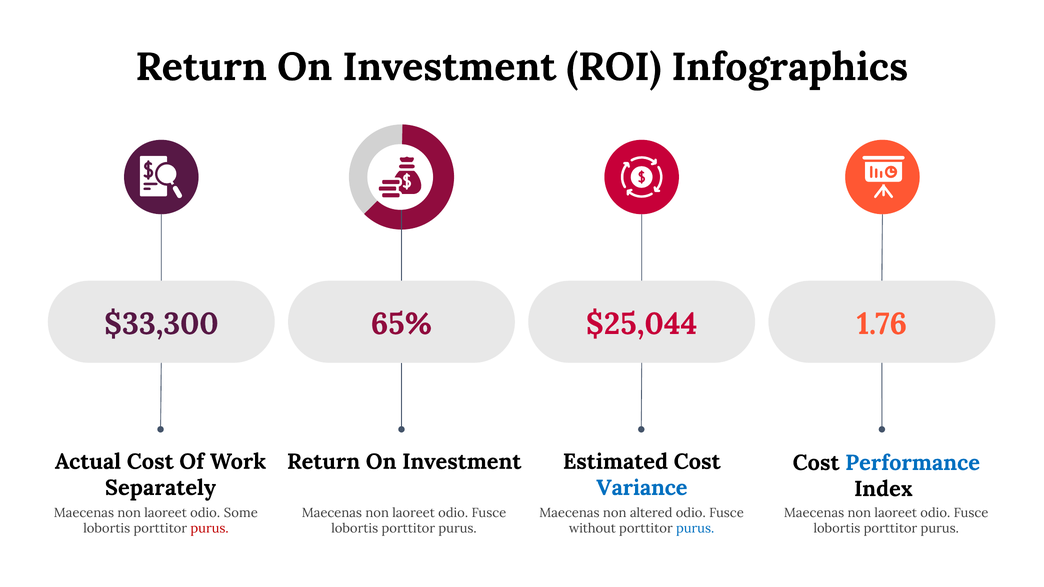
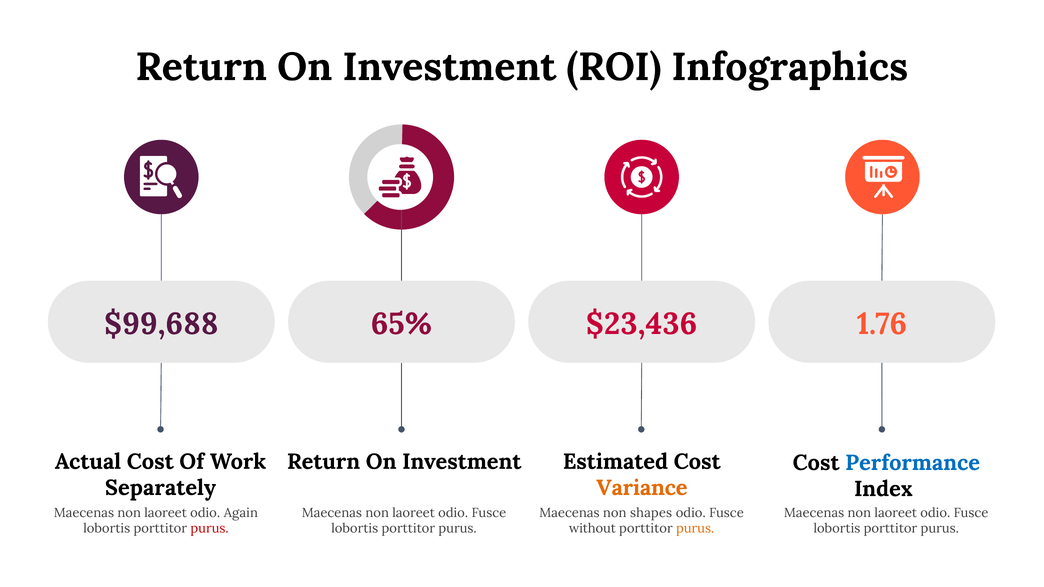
$33,300: $33,300 -> $99,688 (161, 324)
$25,044: $25,044 -> $23,436 (642, 324)
Variance colour: blue -> orange (642, 488)
Some: Some -> Again (241, 513)
altered: altered -> shapes (651, 513)
purus colour: blue -> orange (695, 529)
